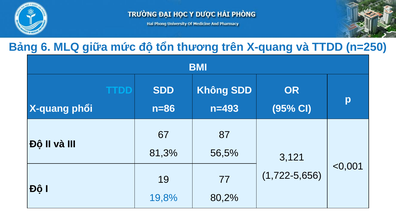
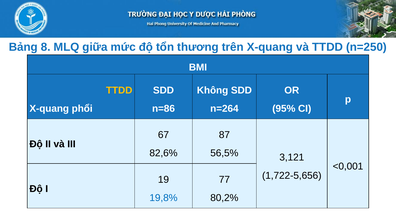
6: 6 -> 8 (46, 47)
TTDD colour: light blue -> yellow (119, 90)
n=493: n=493 -> n=264 (224, 108)
81,3%: 81,3% -> 82,6% (163, 153)
